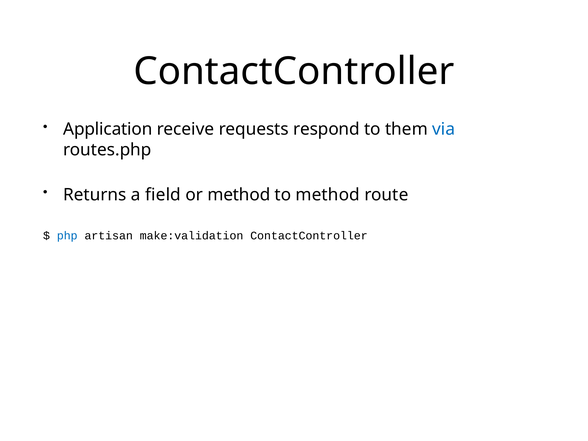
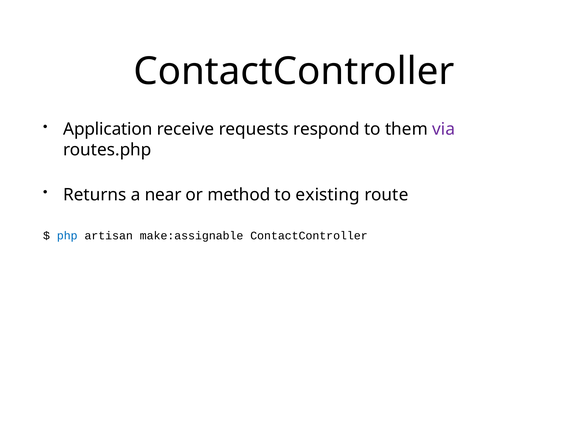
via colour: blue -> purple (444, 129)
field: field -> near (163, 195)
to method: method -> existing (328, 195)
make:validation: make:validation -> make:assignable (192, 236)
